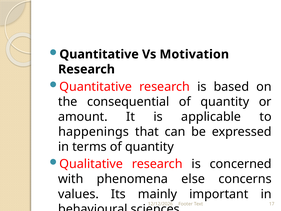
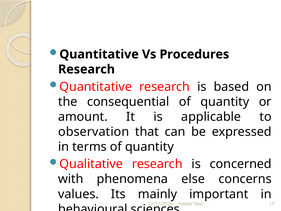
Motivation: Motivation -> Procedures (194, 54)
happenings: happenings -> observation (94, 132)
